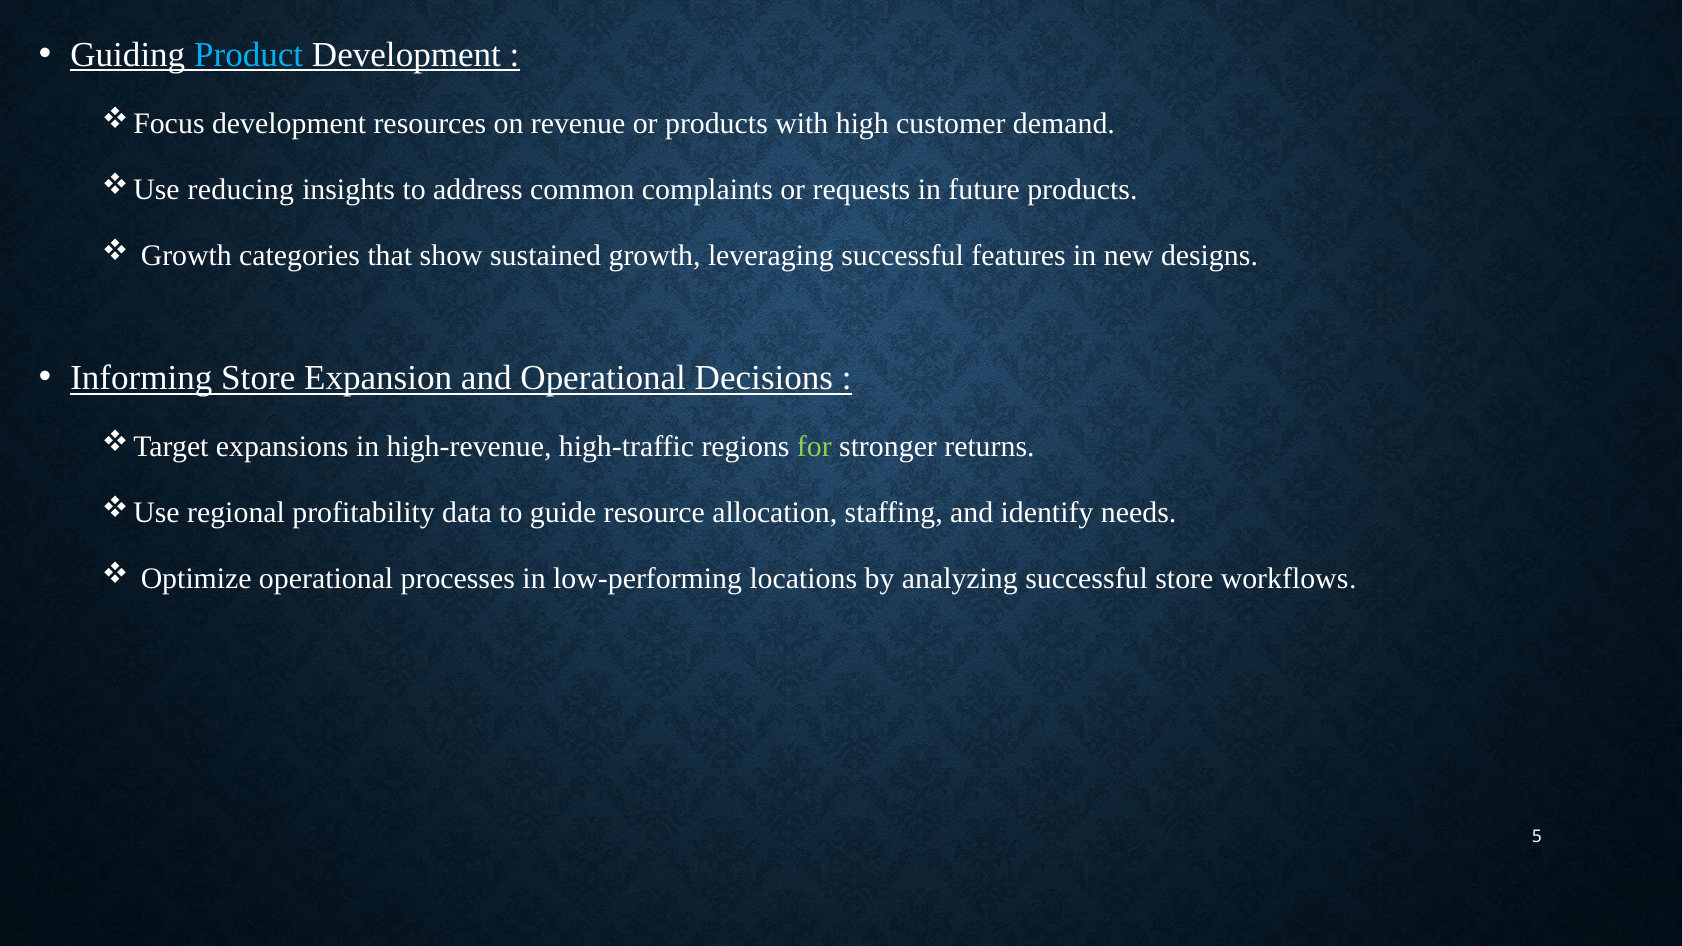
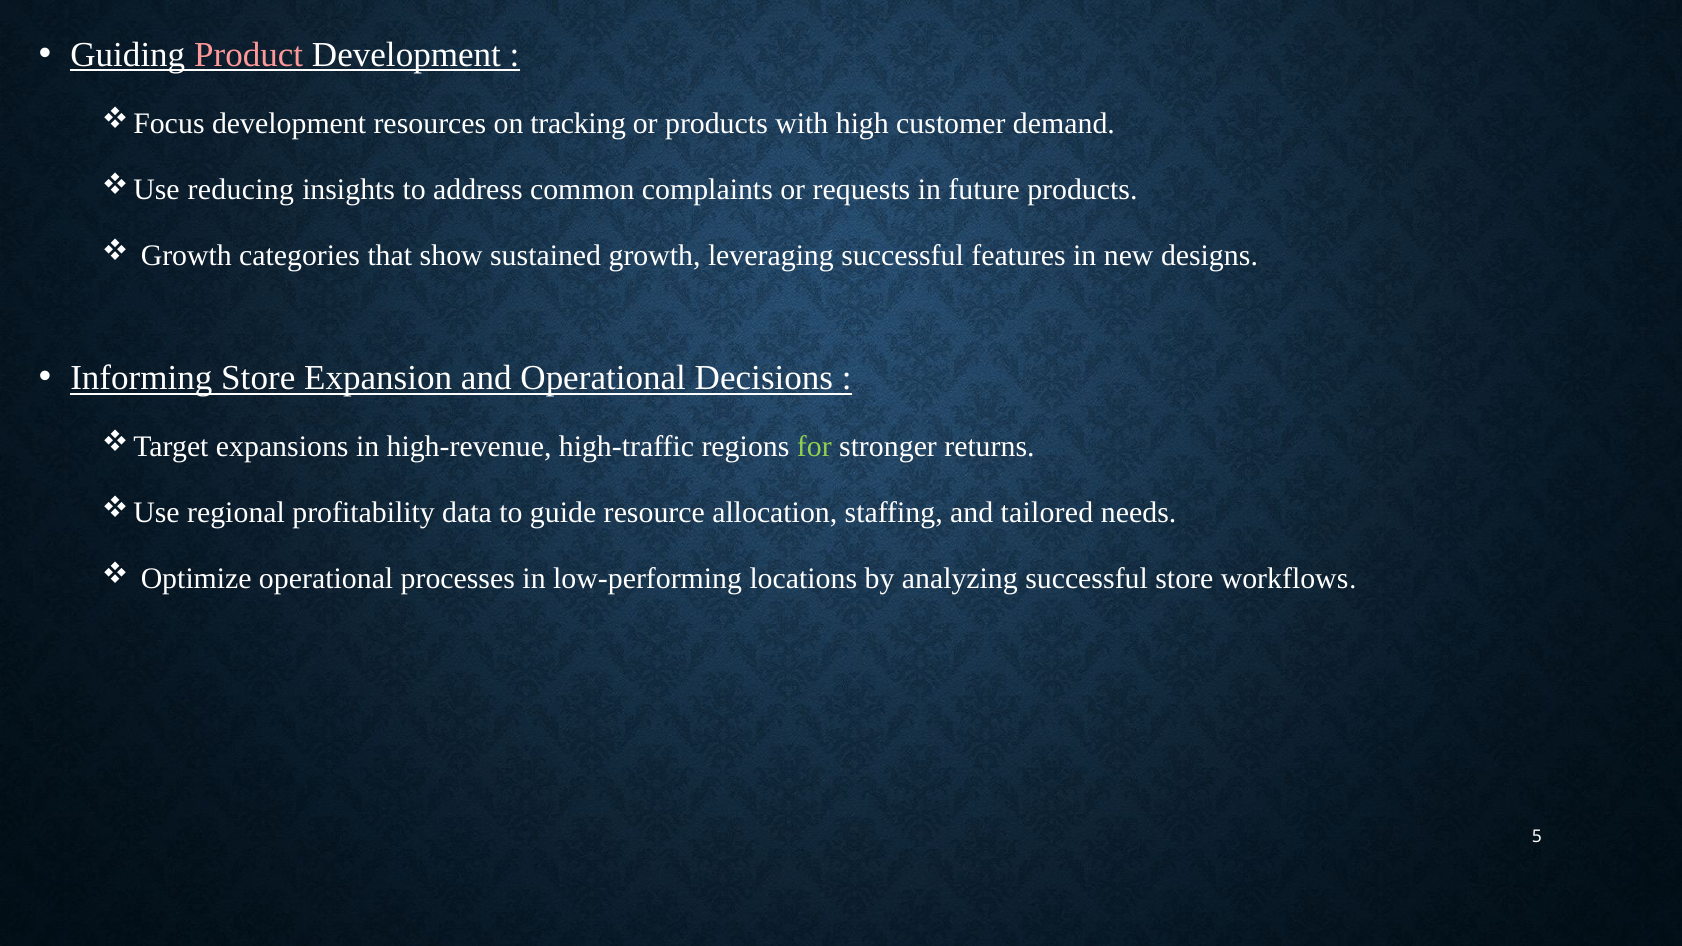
Product colour: light blue -> pink (249, 54)
revenue: revenue -> tracking (578, 123)
identify: identify -> tailored (1047, 513)
